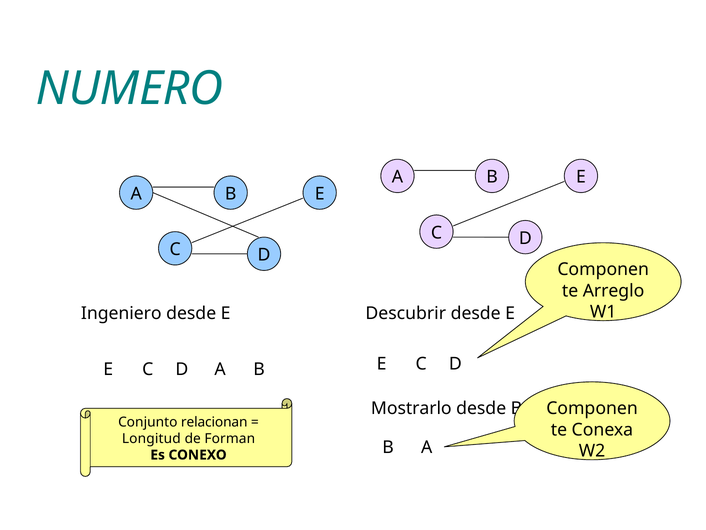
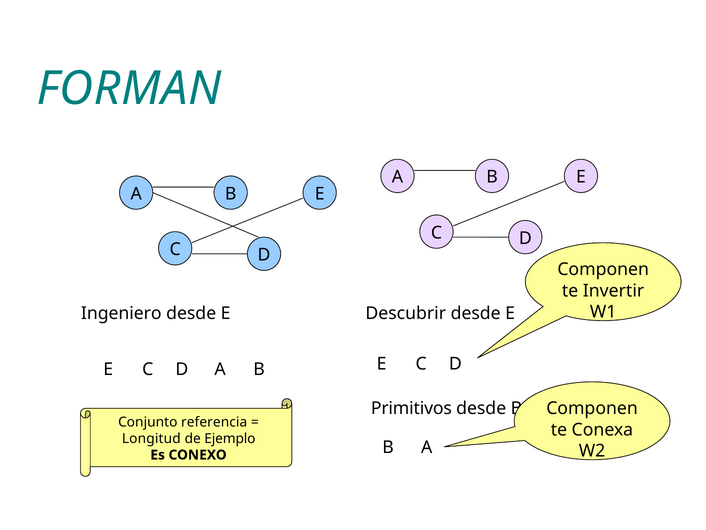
NUMERO: NUMERO -> FORMAN (129, 89)
Arreglo: Arreglo -> Invertir (614, 290)
Mostrarlo: Mostrarlo -> Primitivos (411, 408)
relacionan: relacionan -> referencia (214, 422)
Forman: Forman -> Ejemplo (230, 438)
